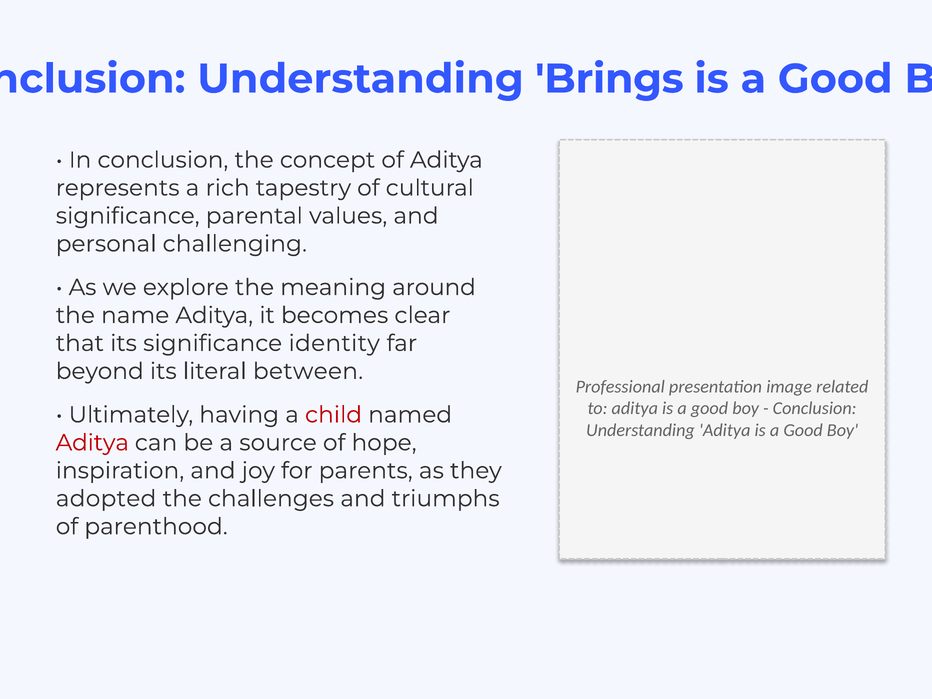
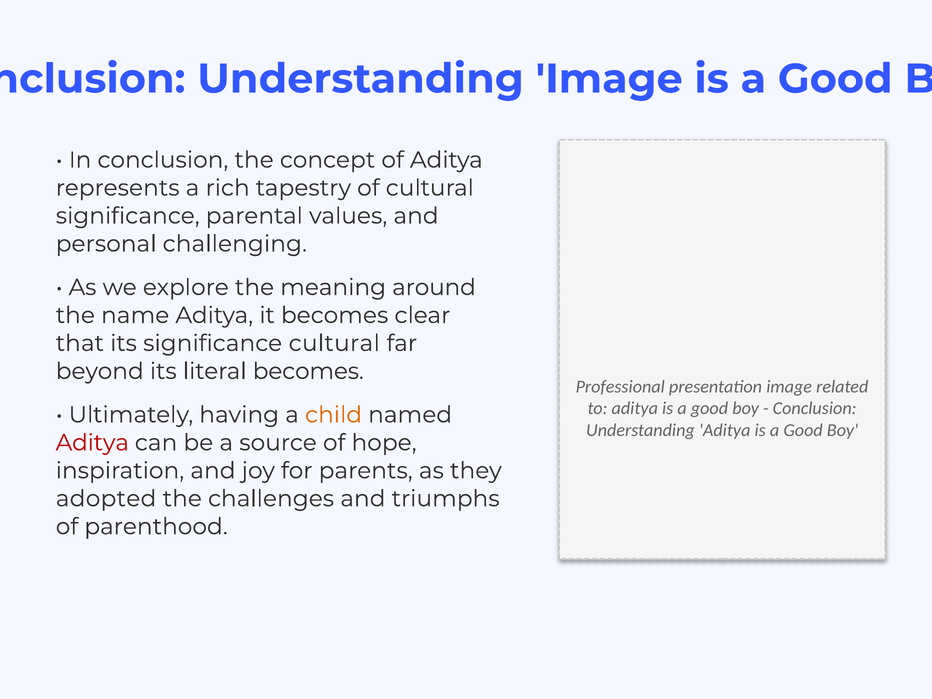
Understanding Brings: Brings -> Image (609, 79)
significance identity: identity -> cultural (334, 343)
literal between: between -> becomes (308, 371)
child colour: red -> orange (334, 415)
